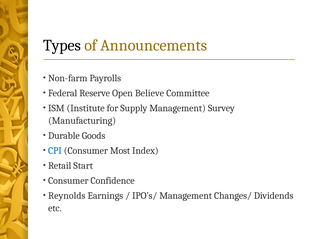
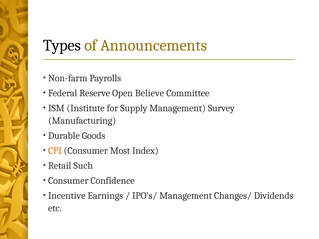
CPI colour: blue -> orange (55, 151)
Start: Start -> Such (83, 166)
Reynolds: Reynolds -> Incentive (67, 196)
